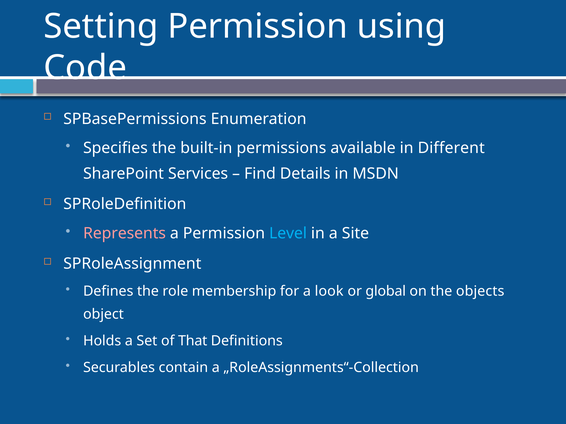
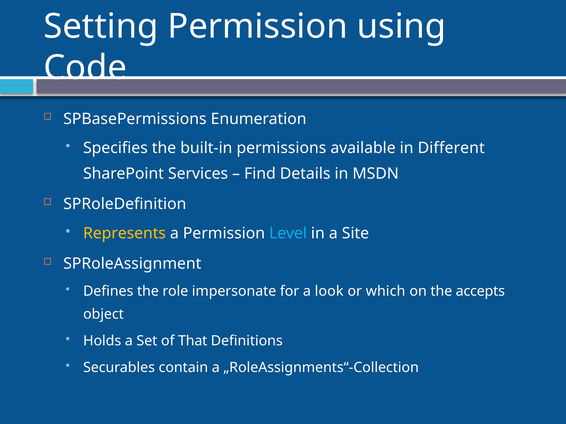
Represents colour: pink -> yellow (125, 234)
membership: membership -> impersonate (234, 292)
global: global -> which (386, 292)
objects: objects -> accepts (480, 292)
